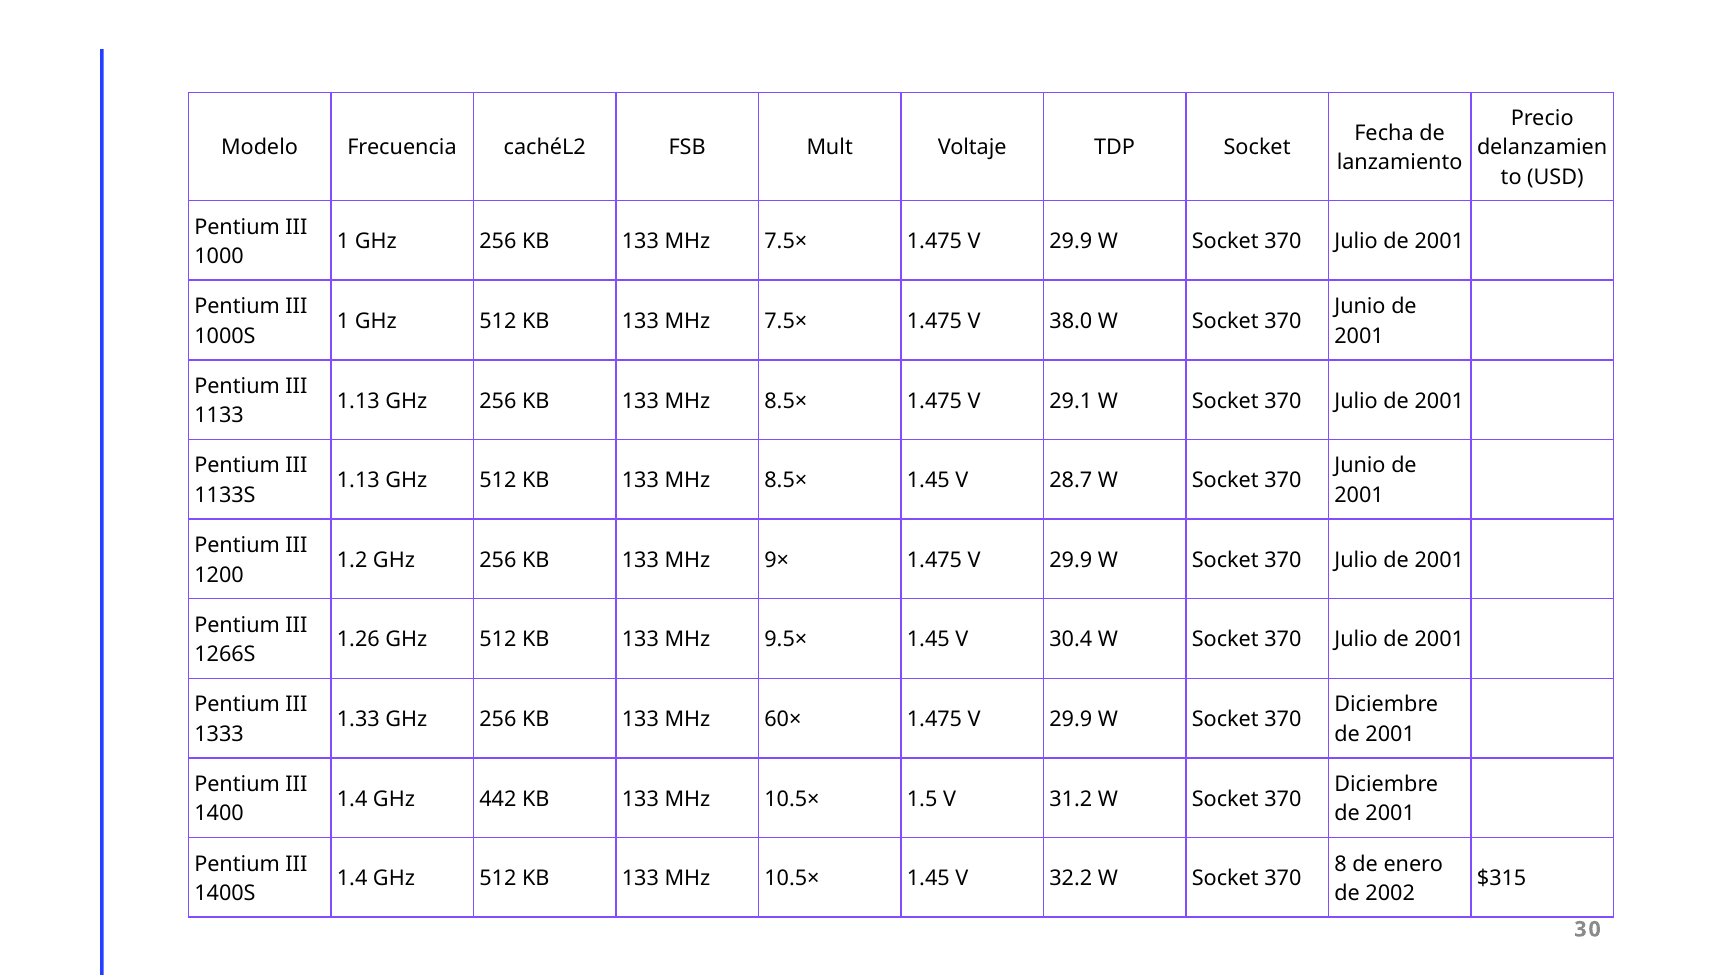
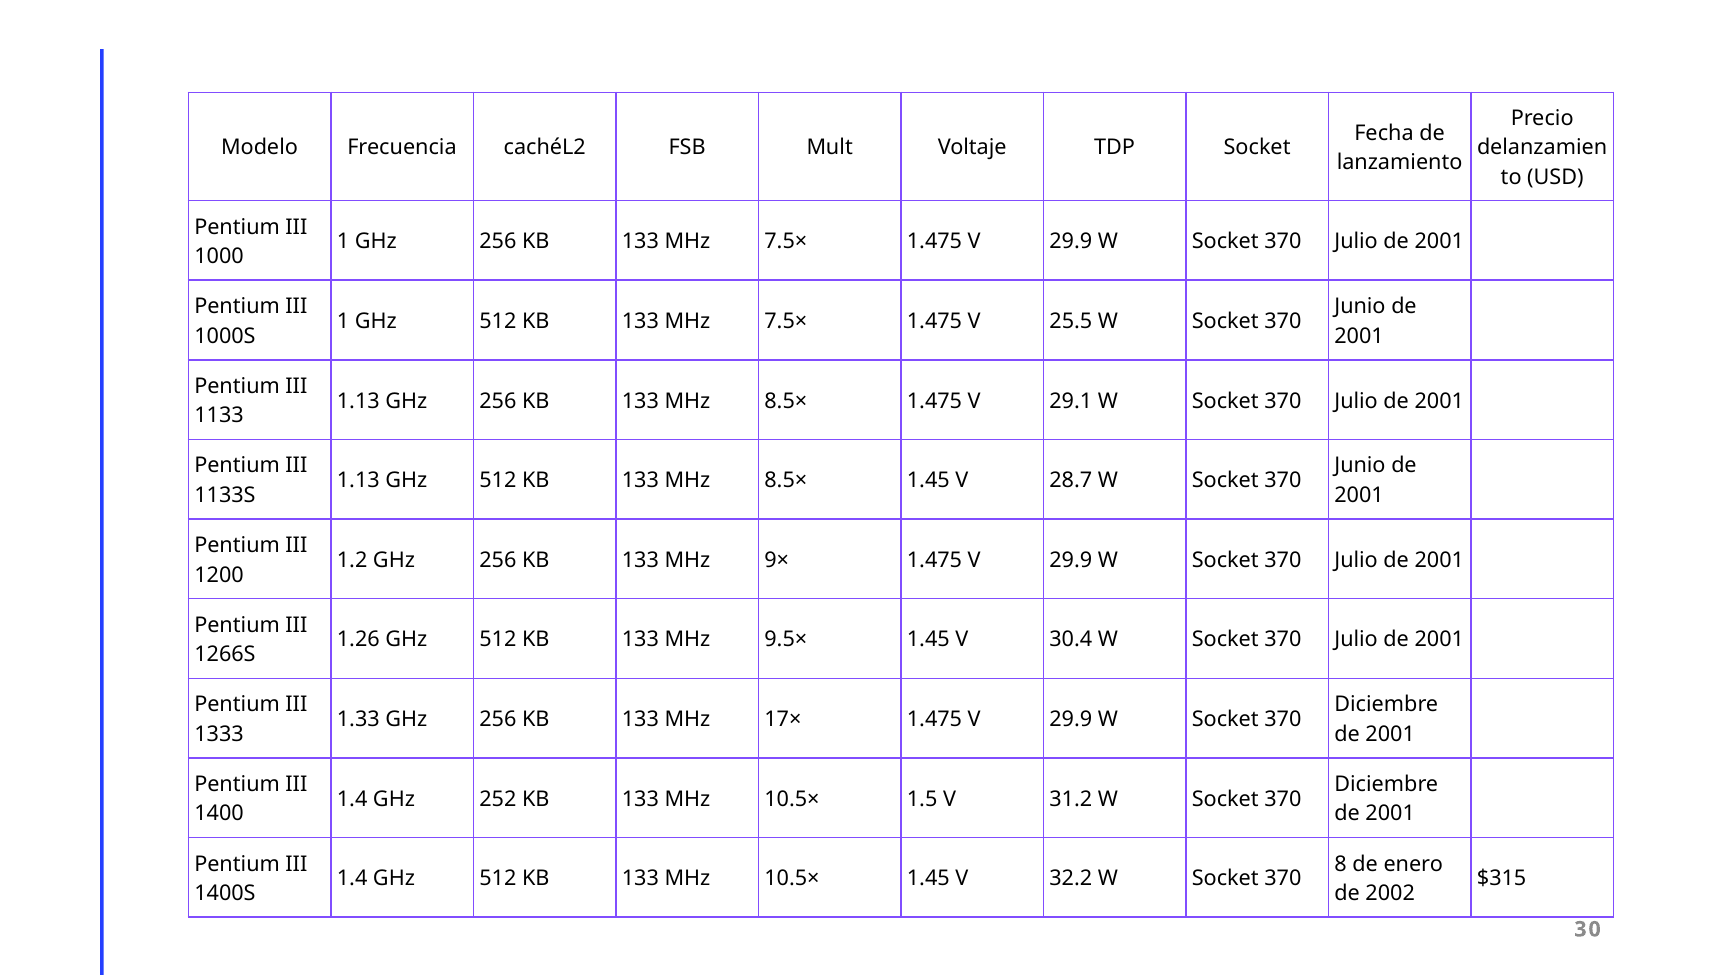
38.0: 38.0 -> 25.5 (1071, 321)
60×: 60× -> 17× (783, 719)
442: 442 -> 252 (498, 799)
